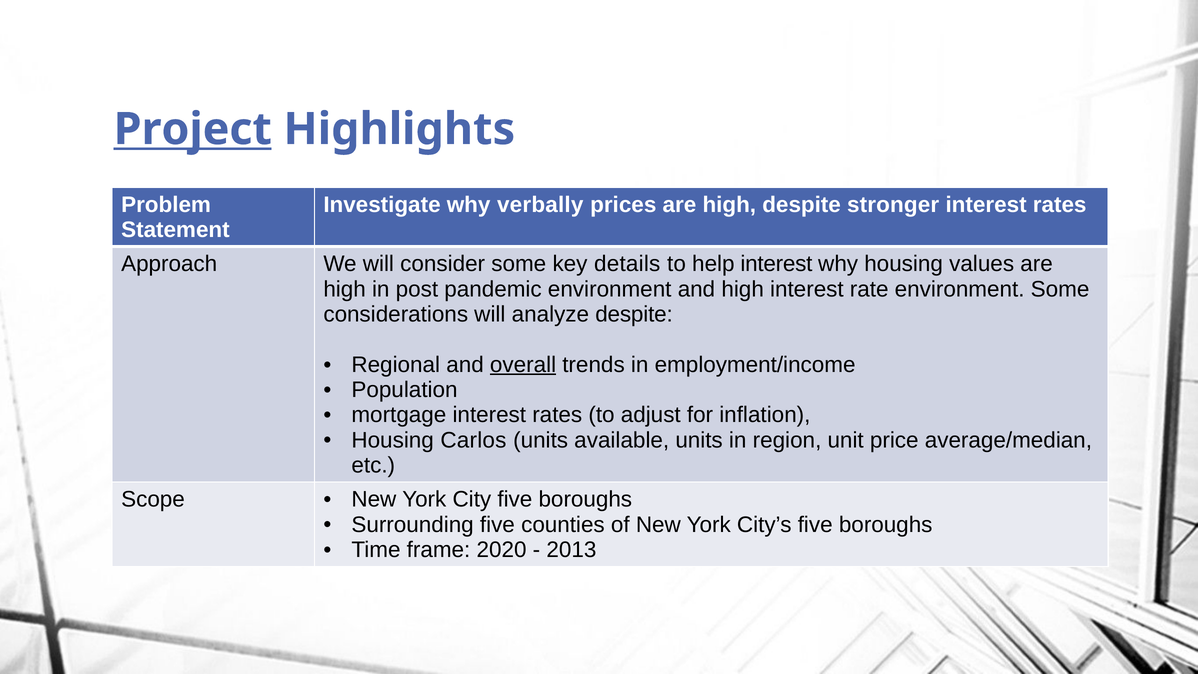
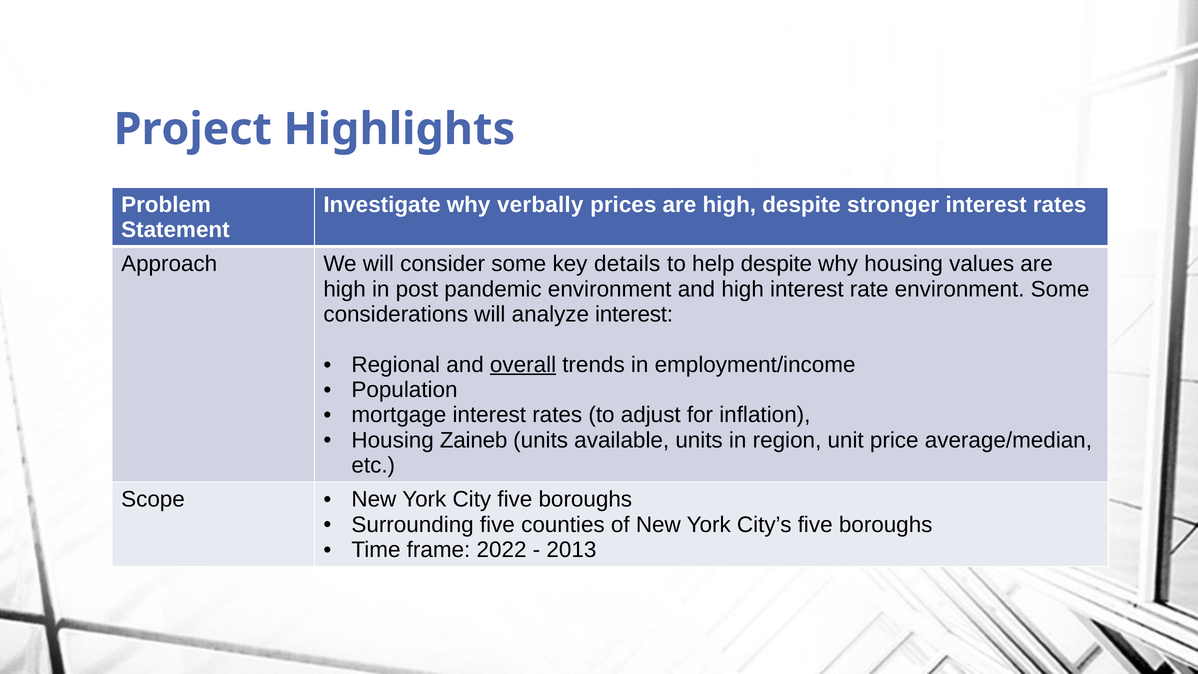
Project underline: present -> none (193, 129)
help interest: interest -> despite (776, 264)
analyze despite: despite -> interest (634, 314)
Carlos: Carlos -> Zaineb (474, 440)
2020: 2020 -> 2022 (502, 550)
